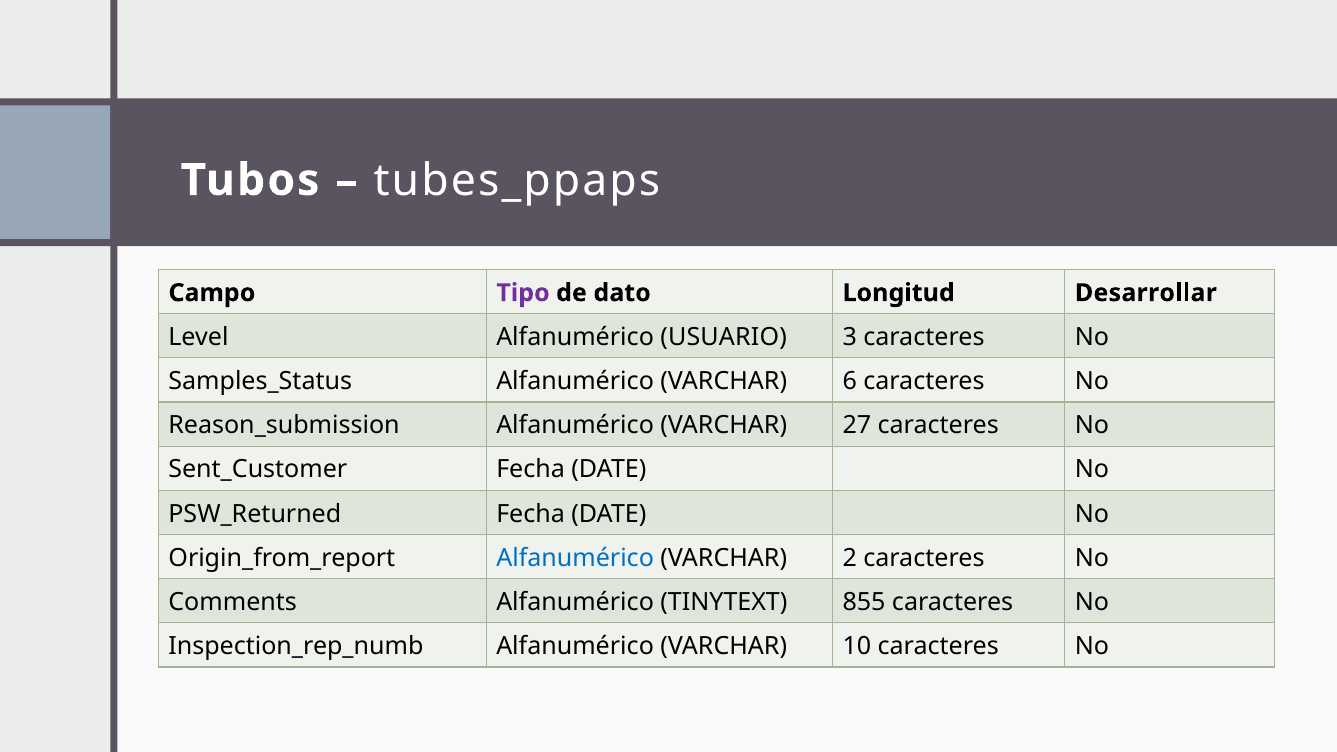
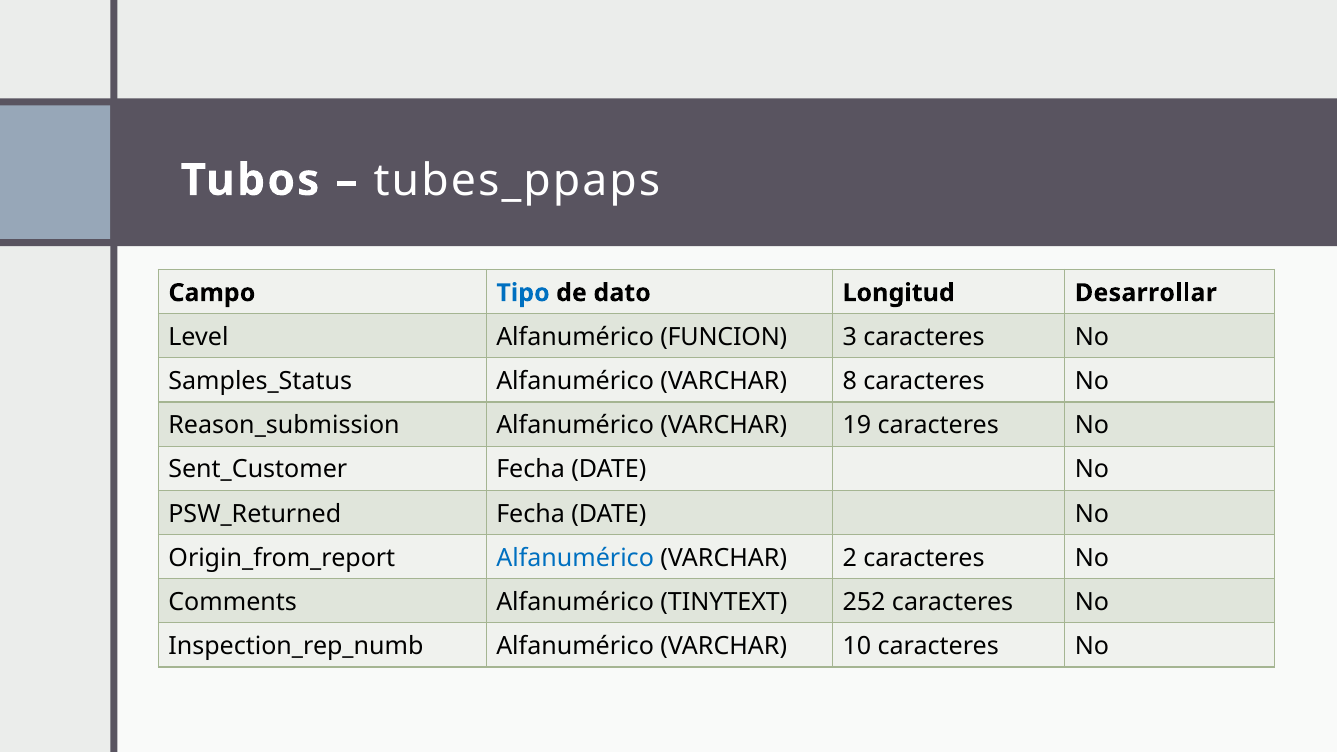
Tipo colour: purple -> blue (523, 293)
USUARIO: USUARIO -> FUNCION (724, 337)
6: 6 -> 8 (850, 381)
27: 27 -> 19 (857, 425)
855: 855 -> 252 (864, 602)
